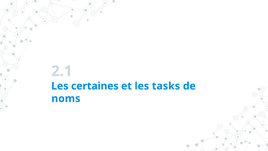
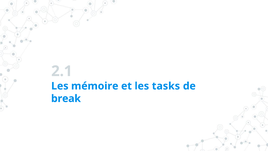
certaines: certaines -> mémoire (95, 86)
noms: noms -> break (66, 98)
